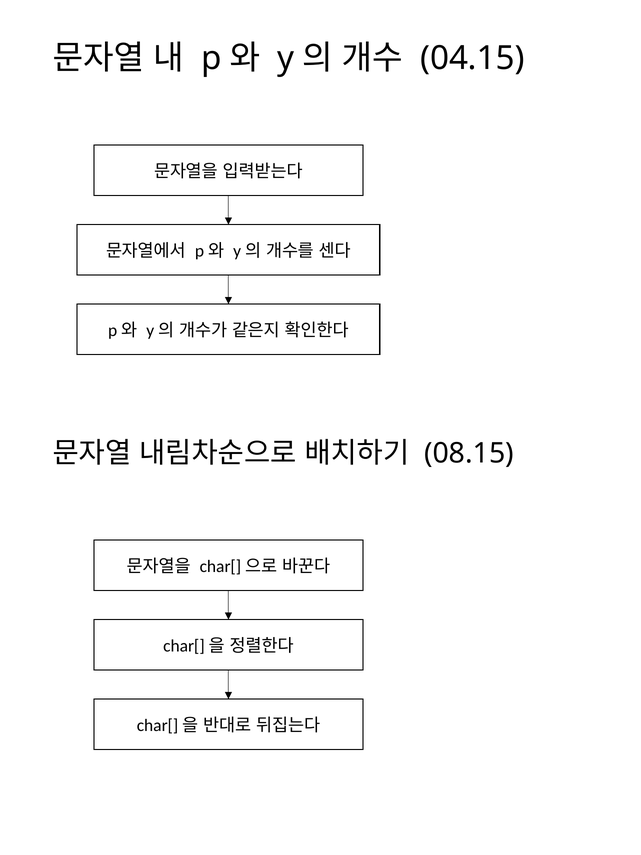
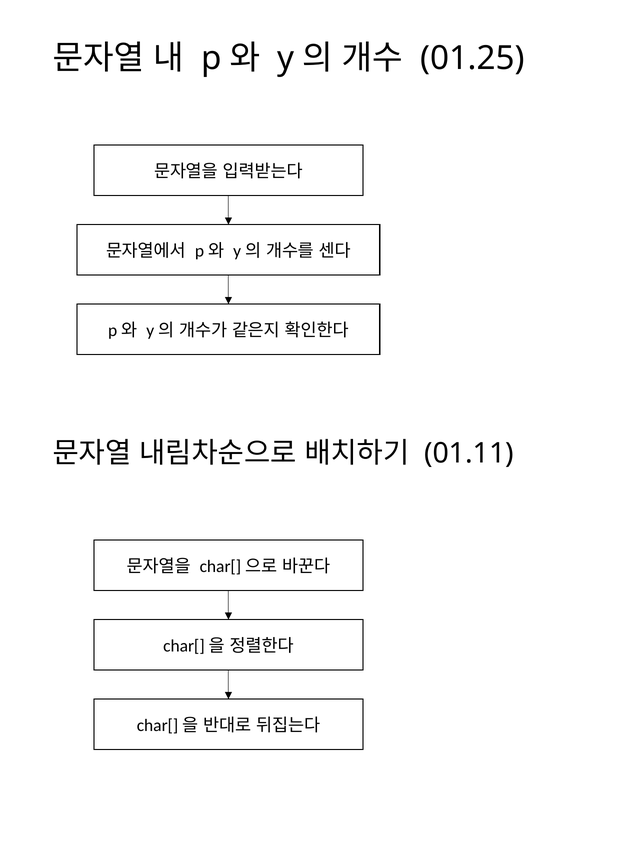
04.15: 04.15 -> 01.25 (472, 58)
08.15: 08.15 -> 01.11 (469, 453)
